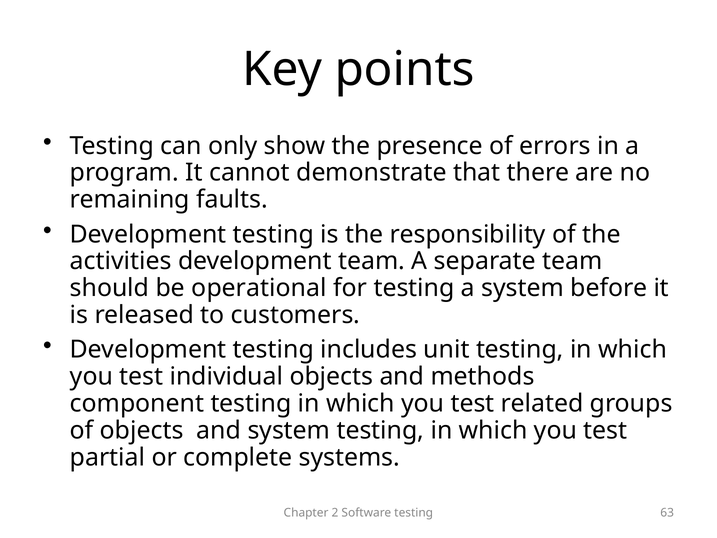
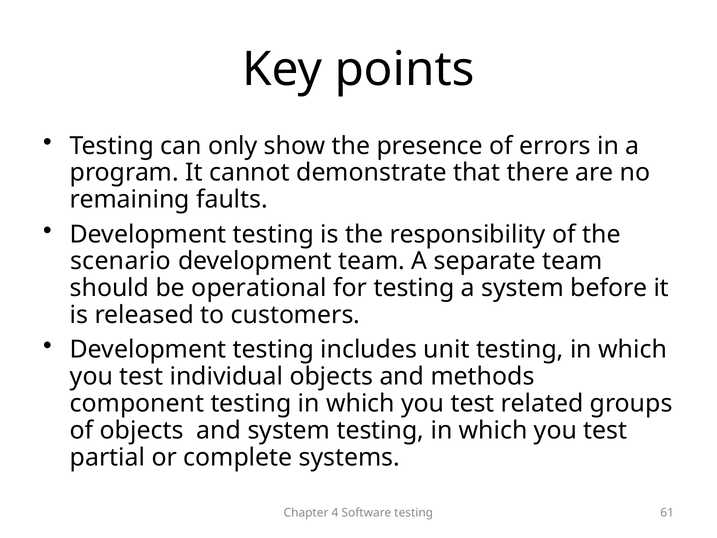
activities: activities -> scenario (121, 261)
2: 2 -> 4 (335, 513)
63: 63 -> 61 (667, 513)
